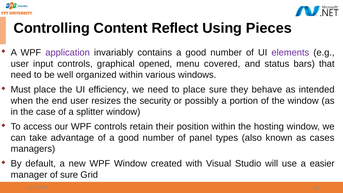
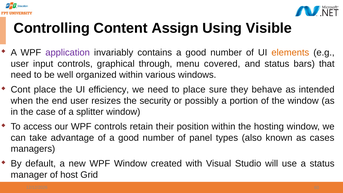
Reflect: Reflect -> Assign (175, 28)
Pieces: Pieces -> Visible (269, 28)
elements colour: purple -> orange (290, 53)
opened: opened -> through (155, 64)
Must: Must -> Cont (21, 90)
a easier: easier -> status (322, 164)
of sure: sure -> host (69, 175)
